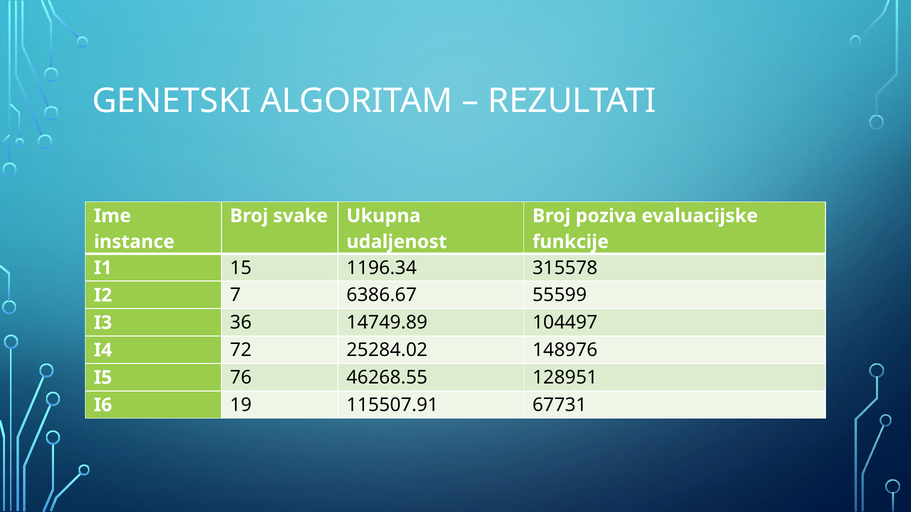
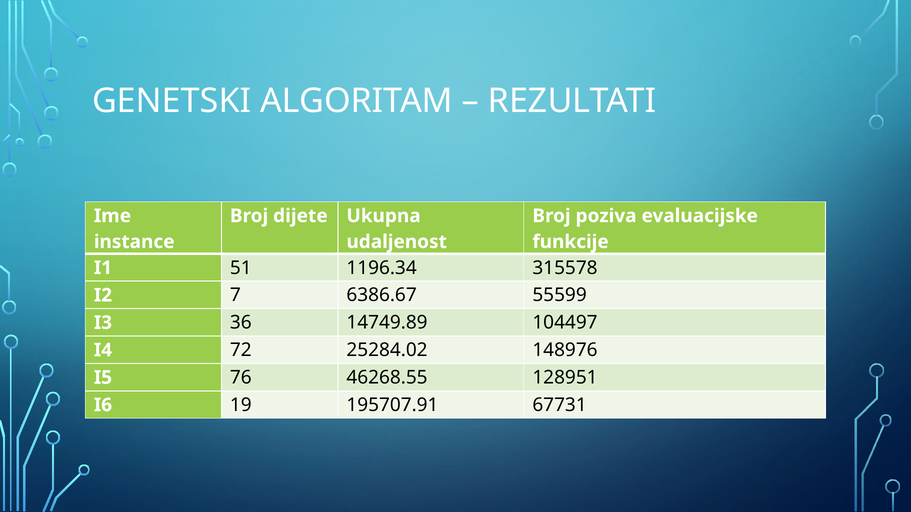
svake: svake -> dijete (300, 216)
15: 15 -> 51 (241, 268)
115507.91: 115507.91 -> 195707.91 (392, 405)
